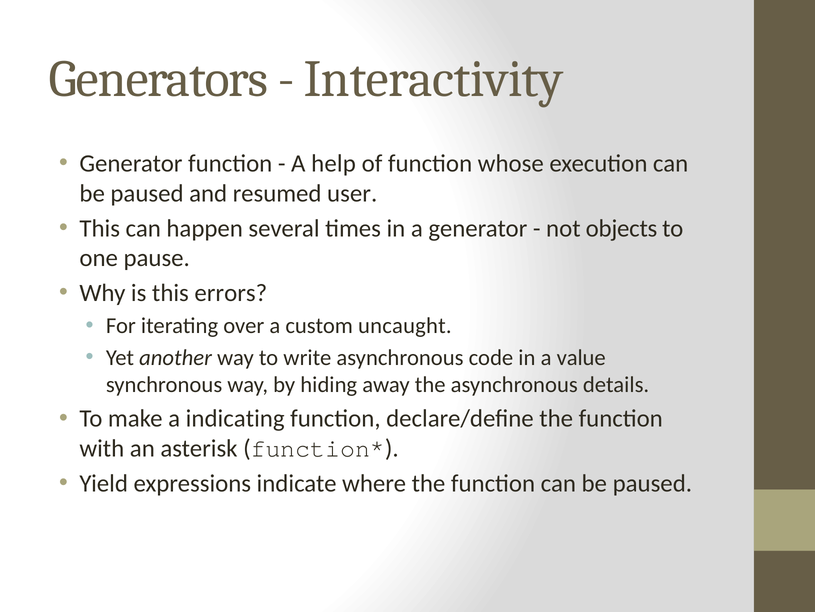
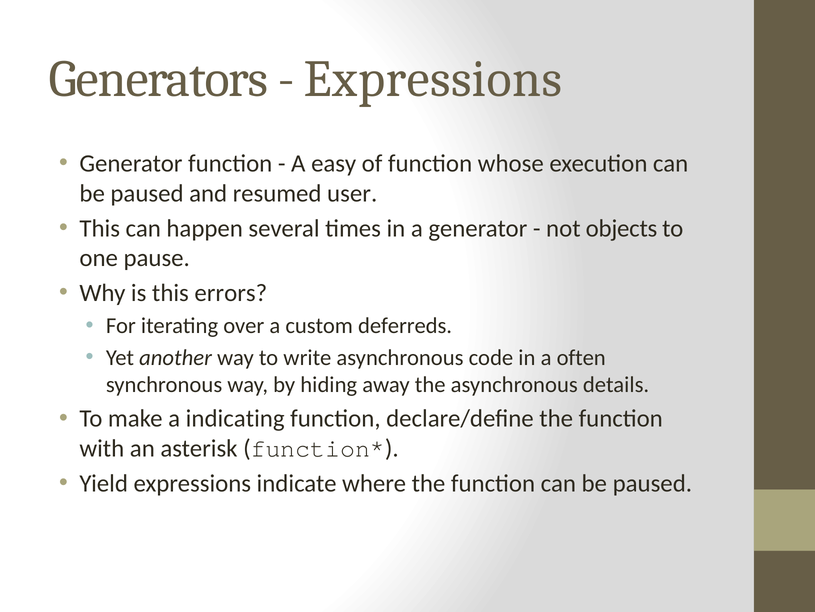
Interactivity: Interactivity -> Expressions (433, 79)
help: help -> easy (334, 163)
uncaught: uncaught -> deferreds (405, 326)
value: value -> often (581, 357)
